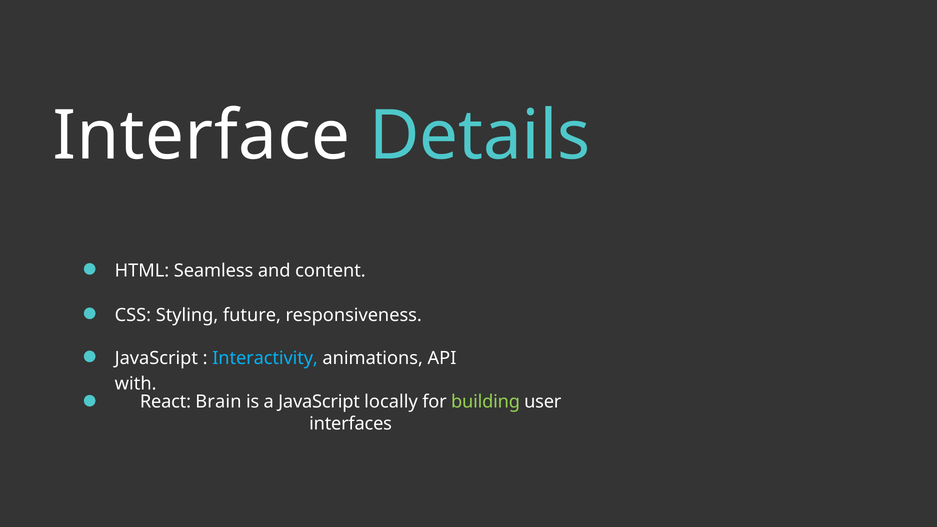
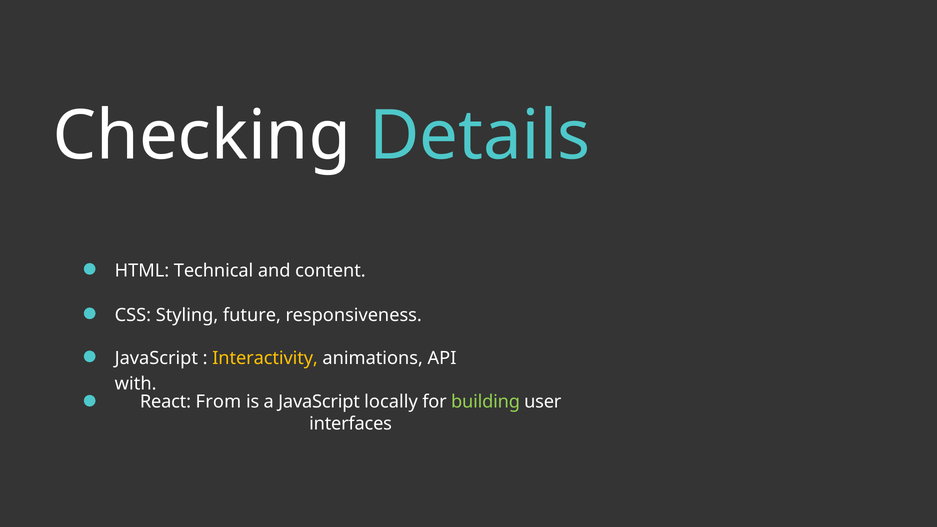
Interface: Interface -> Checking (202, 136)
Seamless: Seamless -> Technical (214, 271)
Interactivity colour: light blue -> yellow (265, 358)
Brain: Brain -> From (218, 402)
